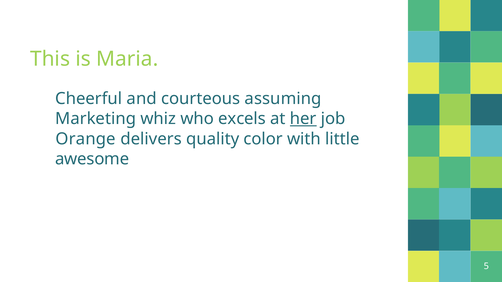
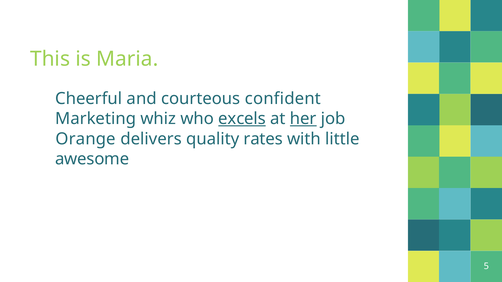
assuming: assuming -> confident (283, 99)
excels underline: none -> present (242, 119)
color: color -> rates (263, 139)
